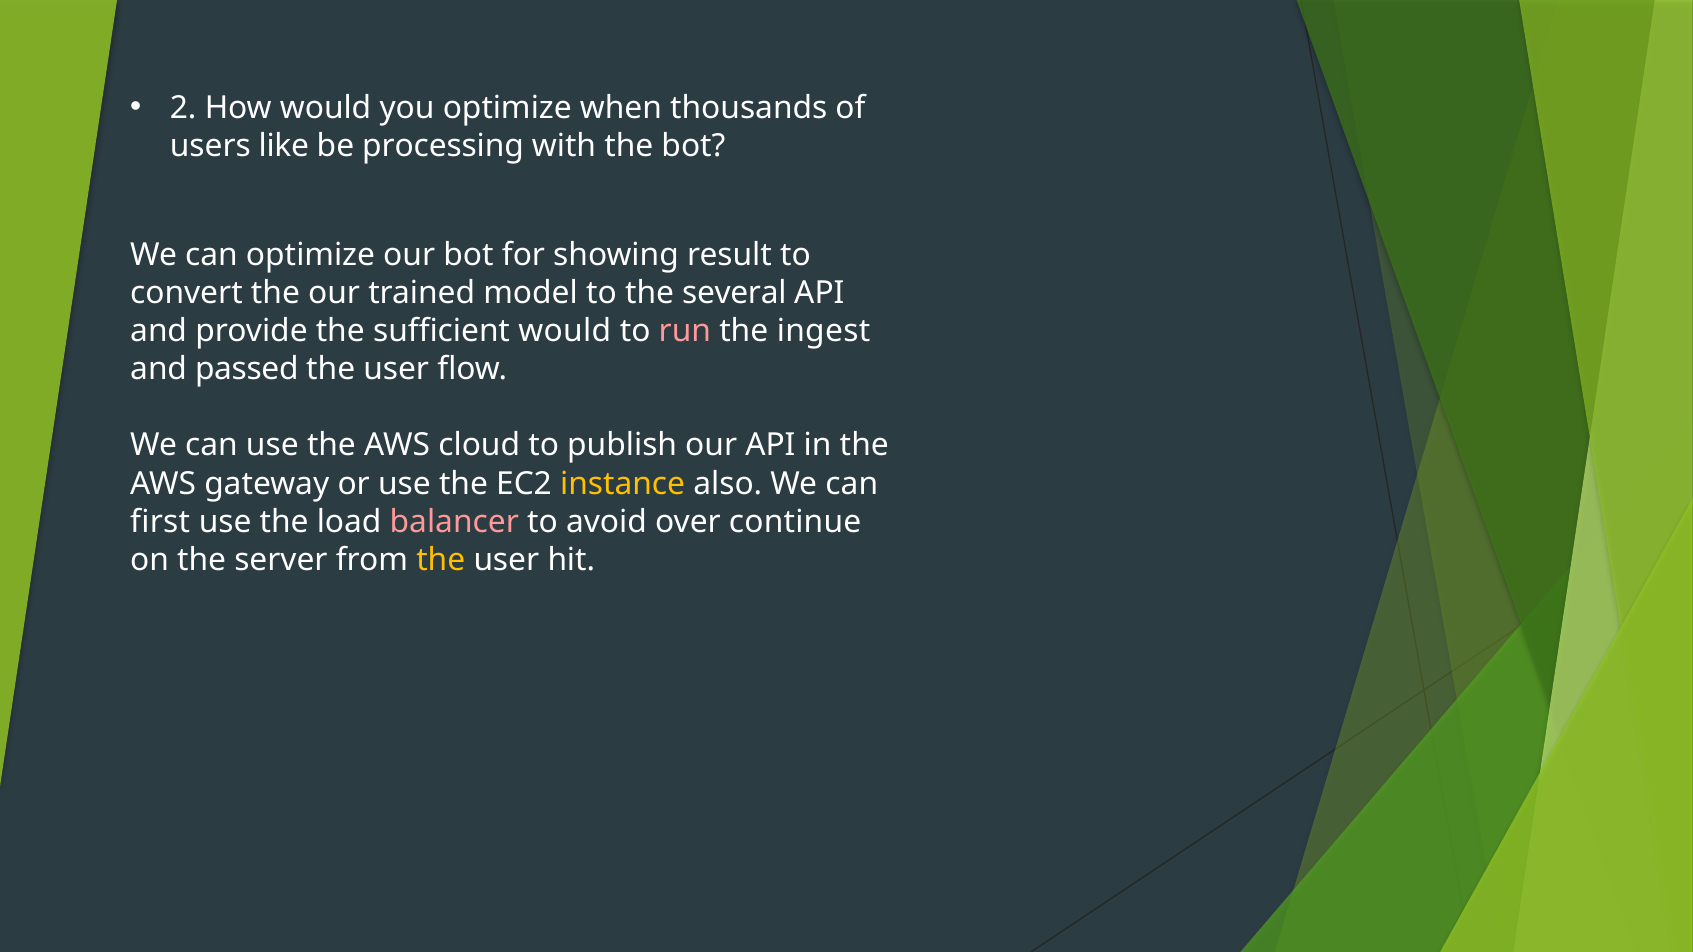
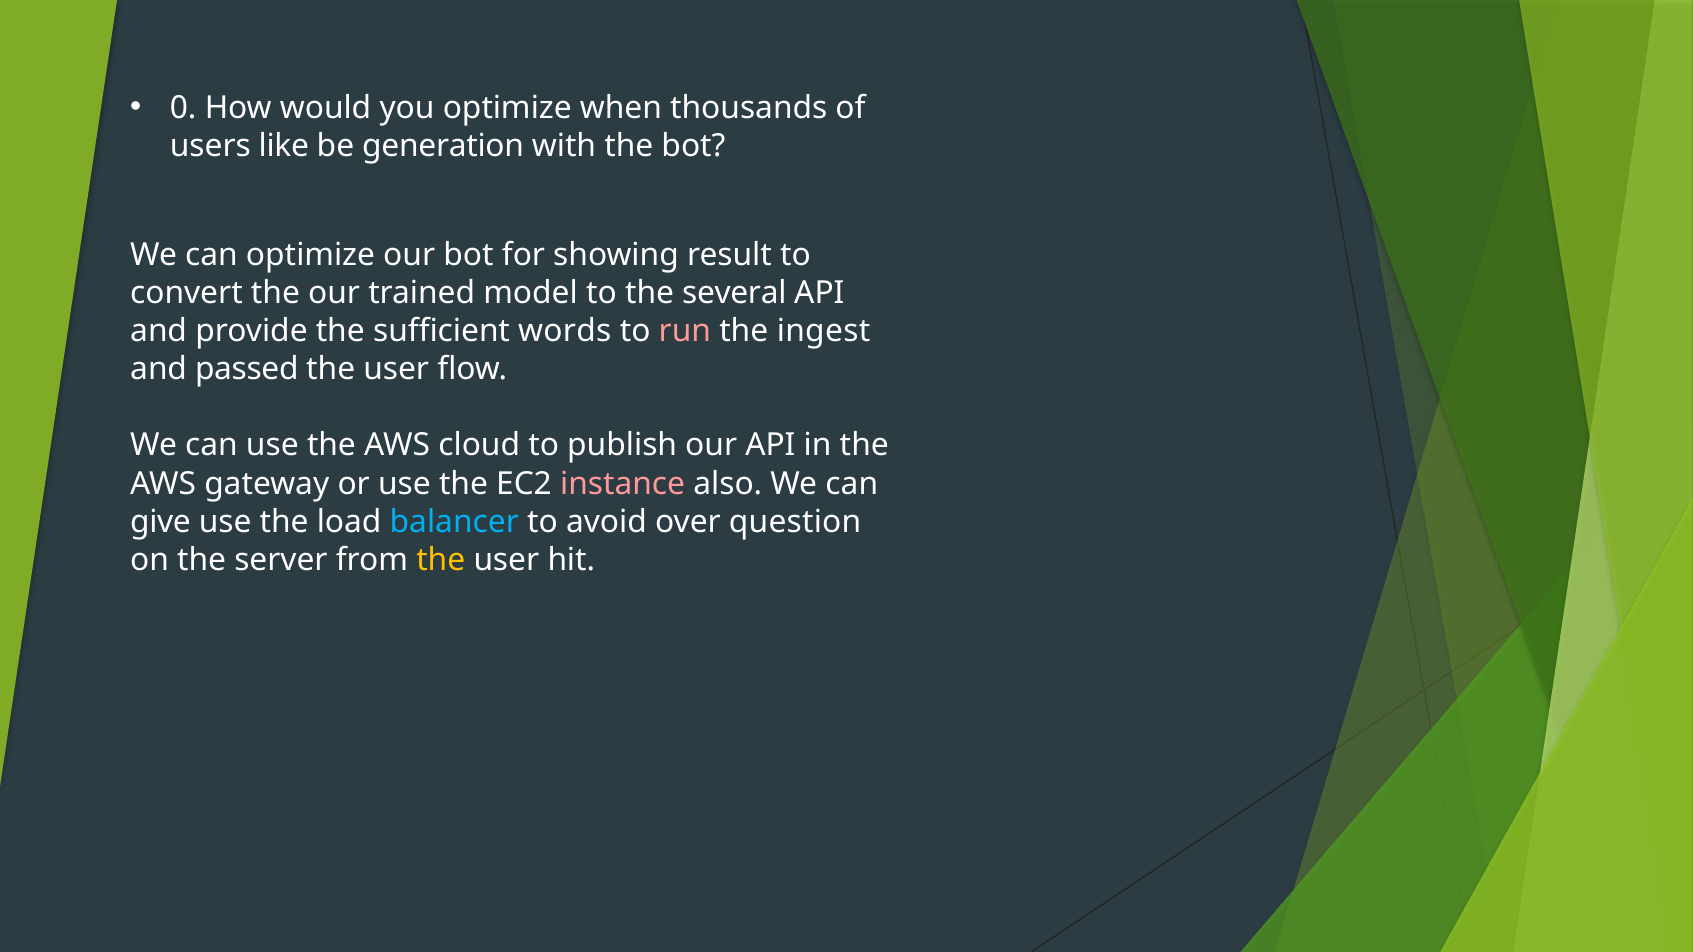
2: 2 -> 0 (183, 108)
processing: processing -> generation (443, 146)
sufficient would: would -> words (565, 331)
instance colour: yellow -> pink (623, 484)
first: first -> give (160, 522)
balancer colour: pink -> light blue (454, 522)
continue: continue -> question (795, 522)
